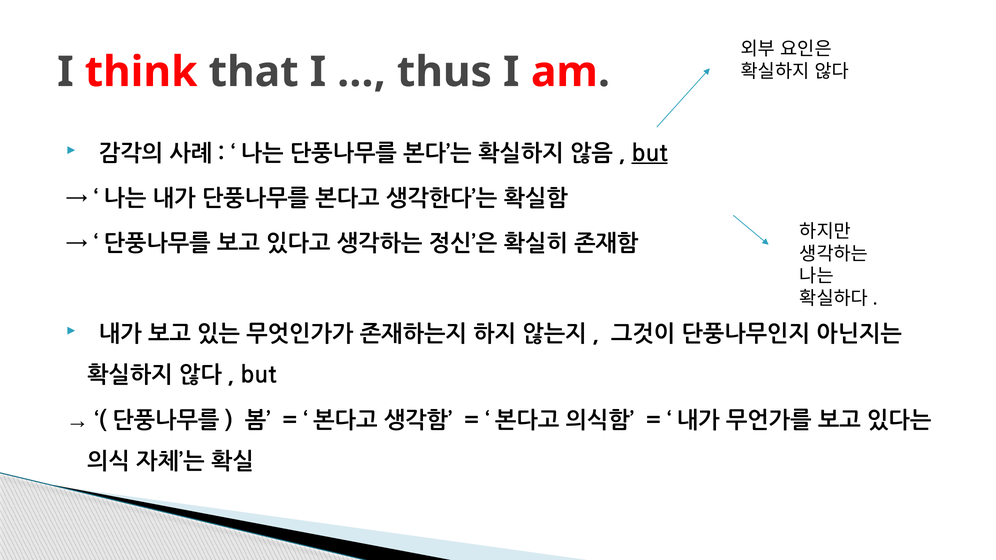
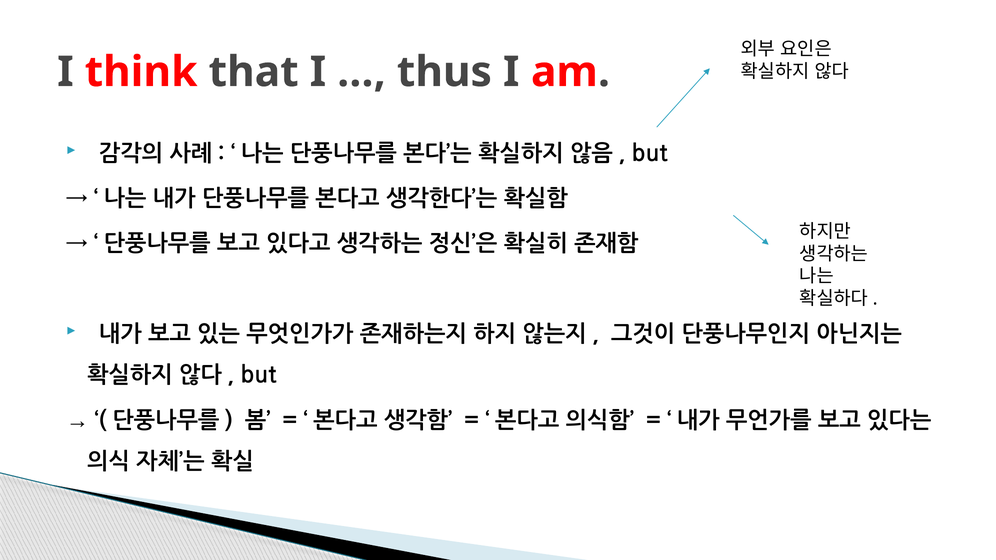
but underline: present -> none (650, 154)
